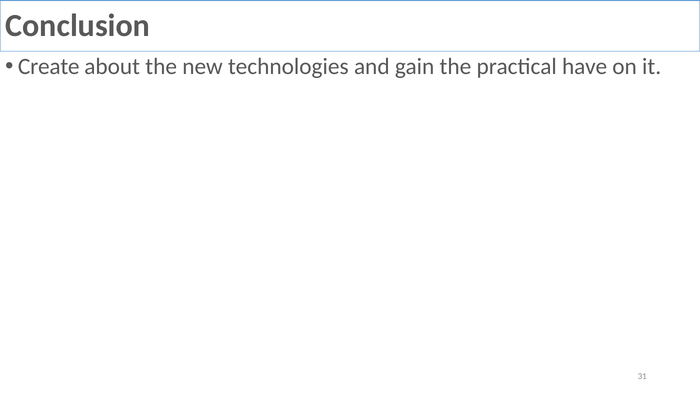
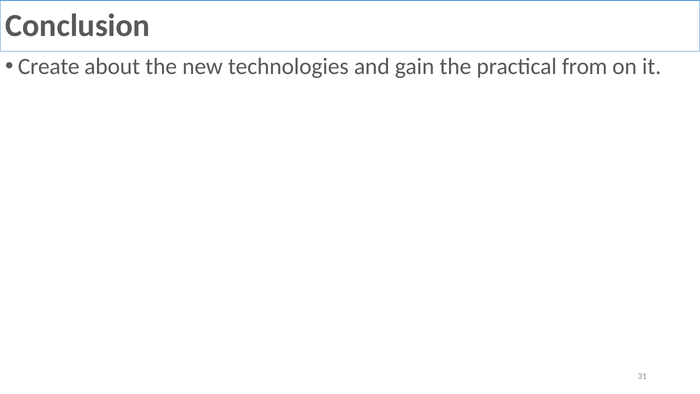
have: have -> from (585, 66)
